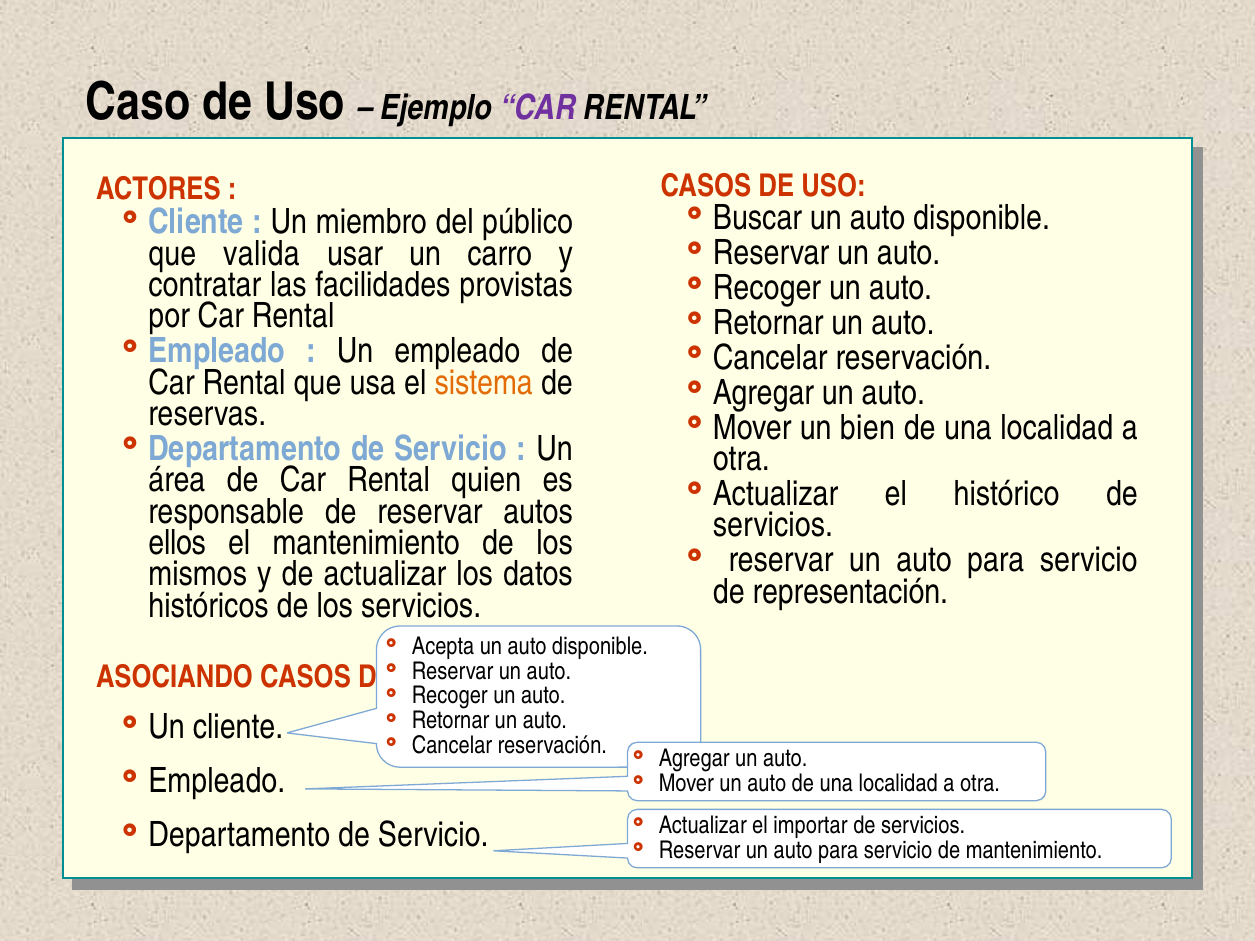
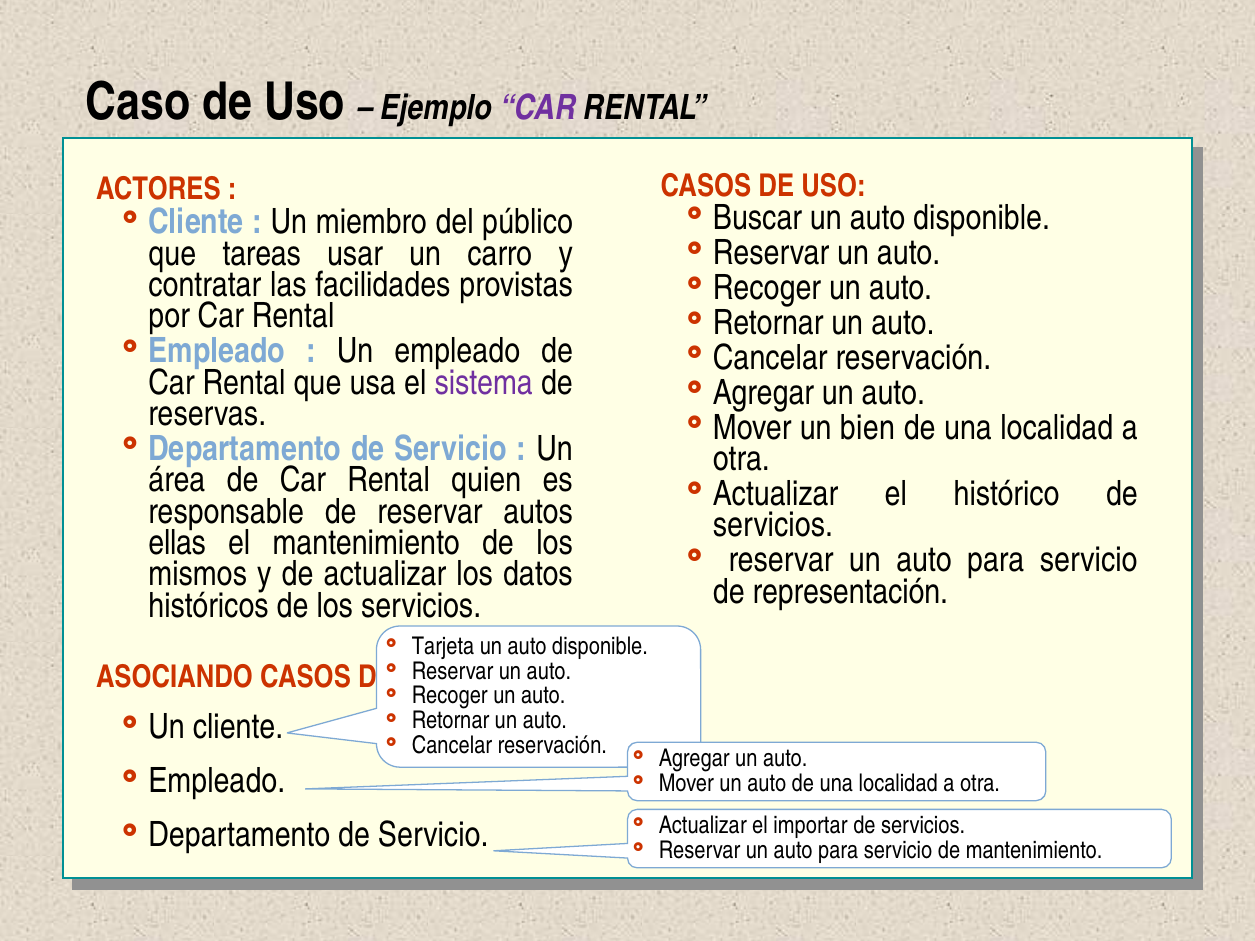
valida: valida -> tareas (262, 254)
sistema colour: orange -> purple (484, 383)
ellos: ellos -> ellas (177, 543)
Acepta: Acepta -> Tarjeta (443, 646)
